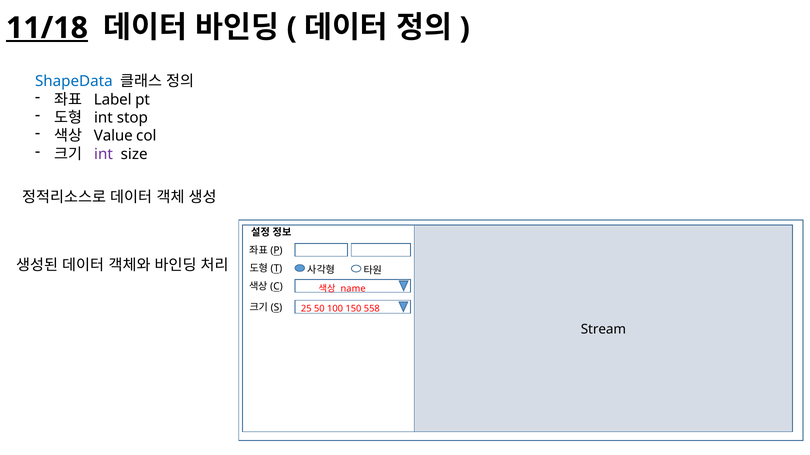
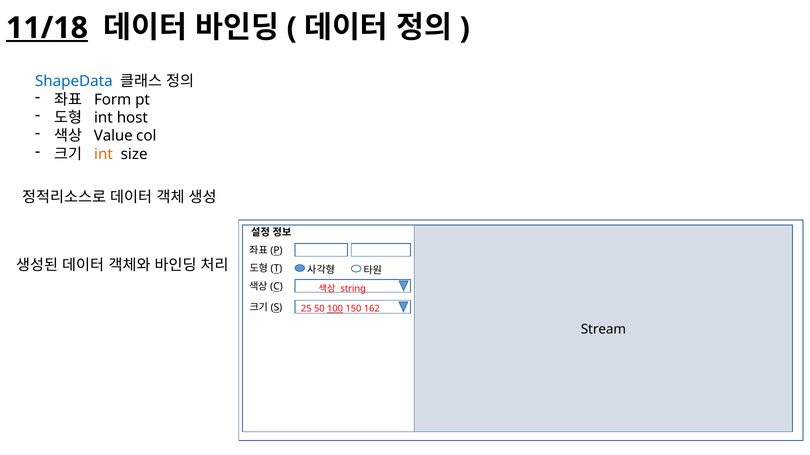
Label: Label -> Form (113, 100)
stop: stop -> host (132, 118)
int colour: purple -> orange (103, 154)
name: name -> string (353, 289)
100 underline: none -> present (335, 309)
558: 558 -> 162 (372, 309)
